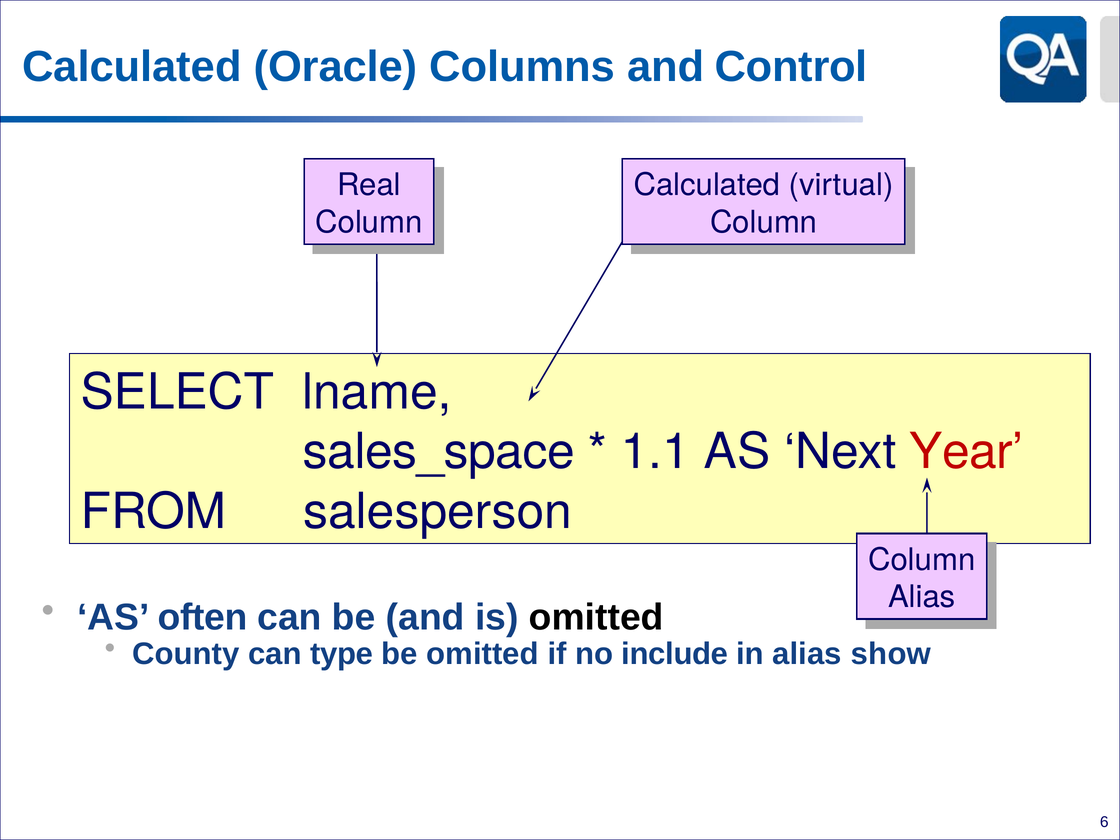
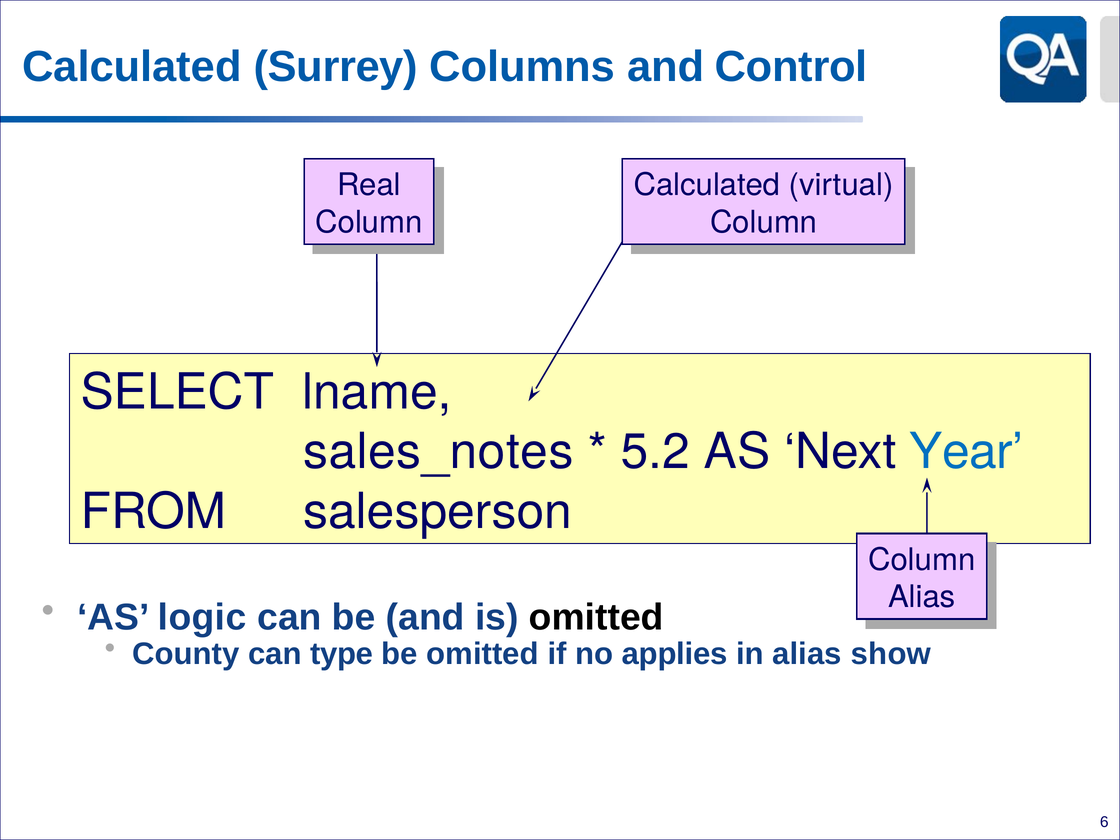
Oracle: Oracle -> Surrey (336, 67)
sales_space: sales_space -> sales_notes (438, 452)
1.1: 1.1 -> 5.2 (655, 452)
Year colour: red -> blue (966, 452)
often: often -> logic (202, 618)
include: include -> applies (675, 654)
